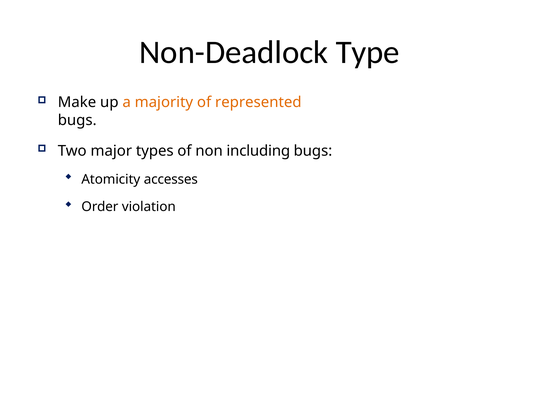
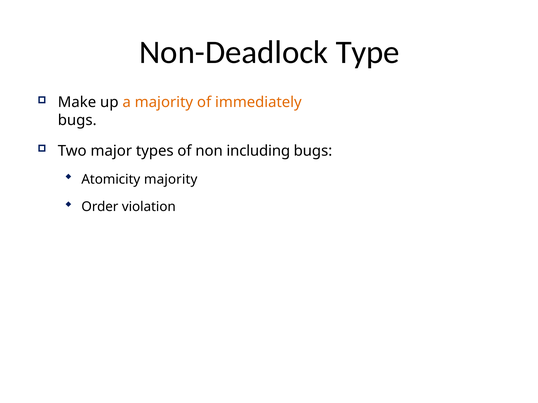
represented: represented -> immediately (258, 102)
Atomicity accesses: accesses -> majority (171, 180)
